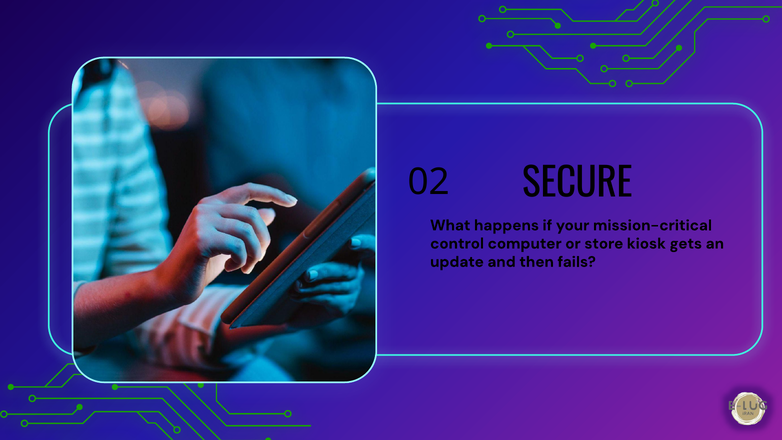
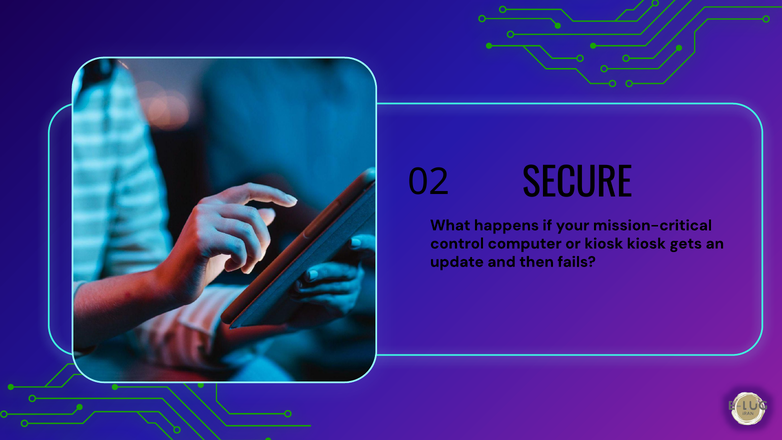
or store: store -> kiosk (604, 243)
